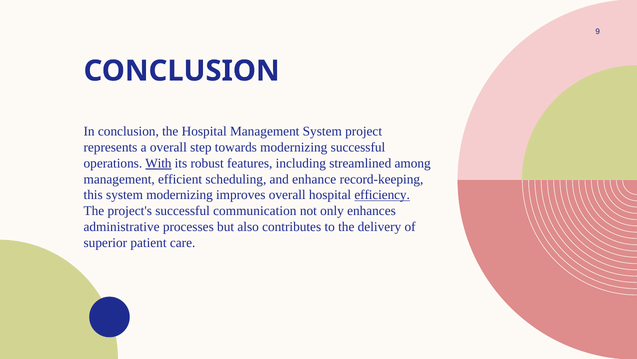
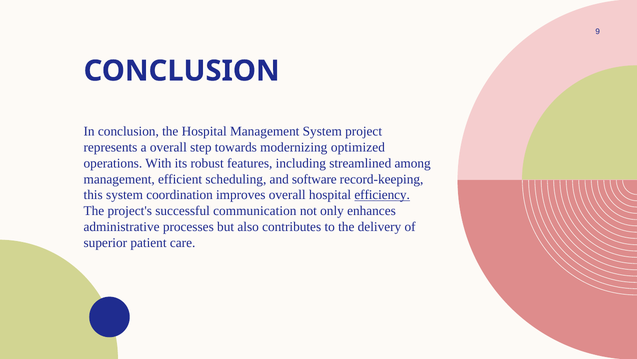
modernizing successful: successful -> optimized (358, 147)
With underline: present -> none (158, 163)
enhance: enhance -> software (314, 179)
system modernizing: modernizing -> coordination (180, 195)
